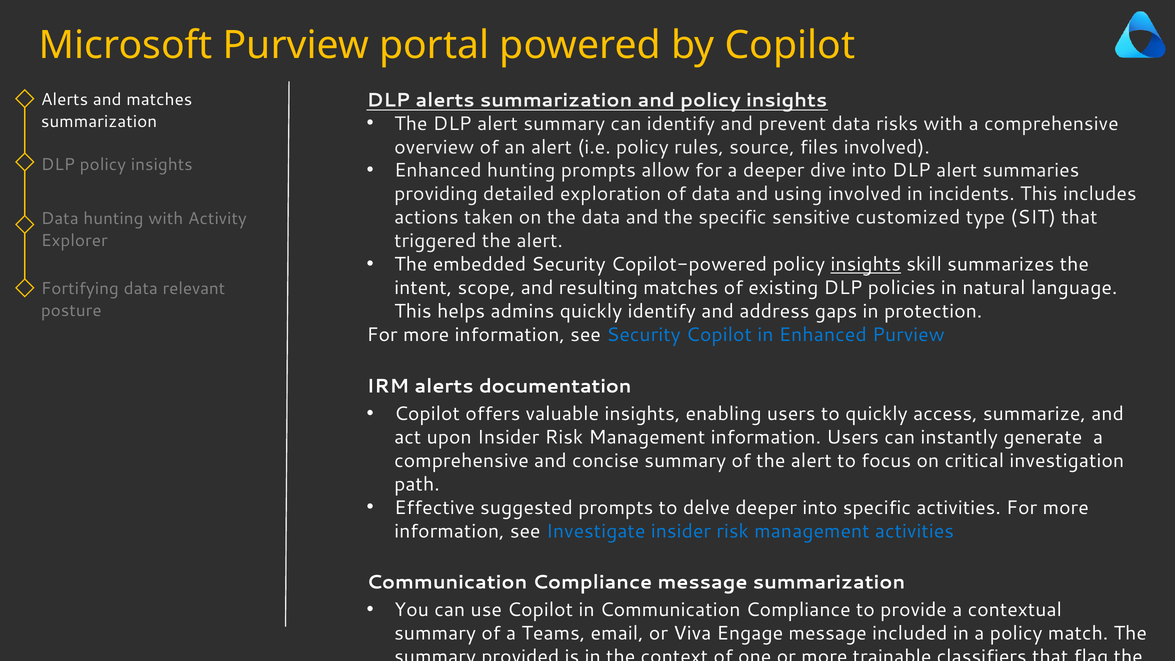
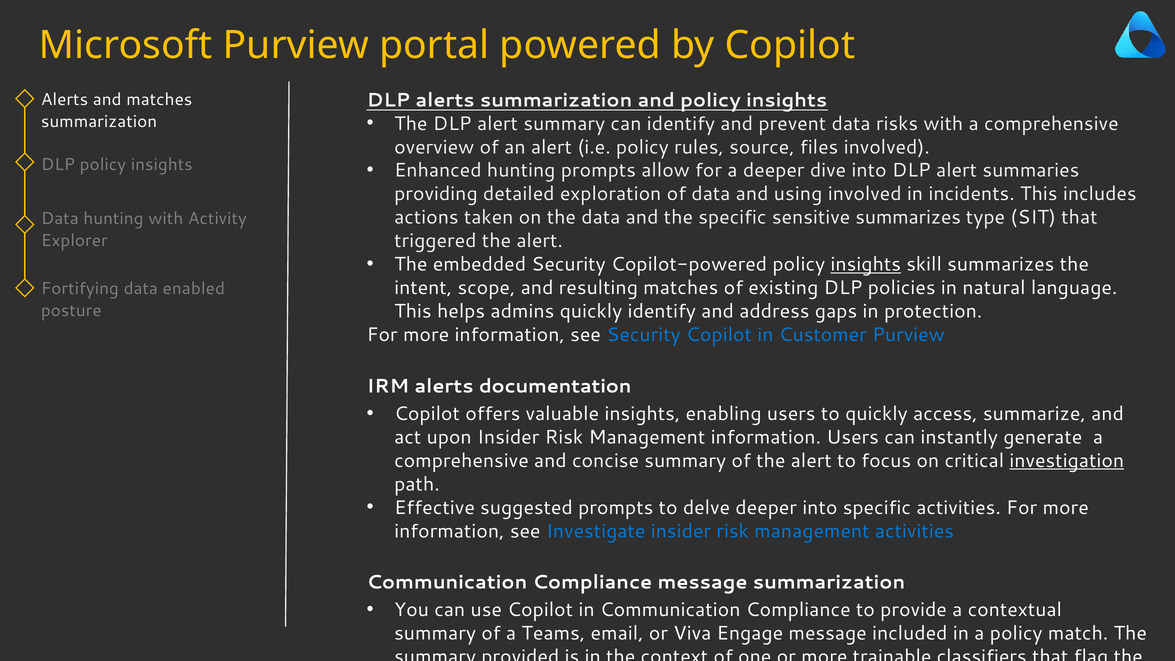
sensitive customized: customized -> summarizes (908, 217)
relevant: relevant -> enabled (194, 289)
in Enhanced: Enhanced -> Customer (823, 335)
investigation underline: none -> present (1067, 461)
